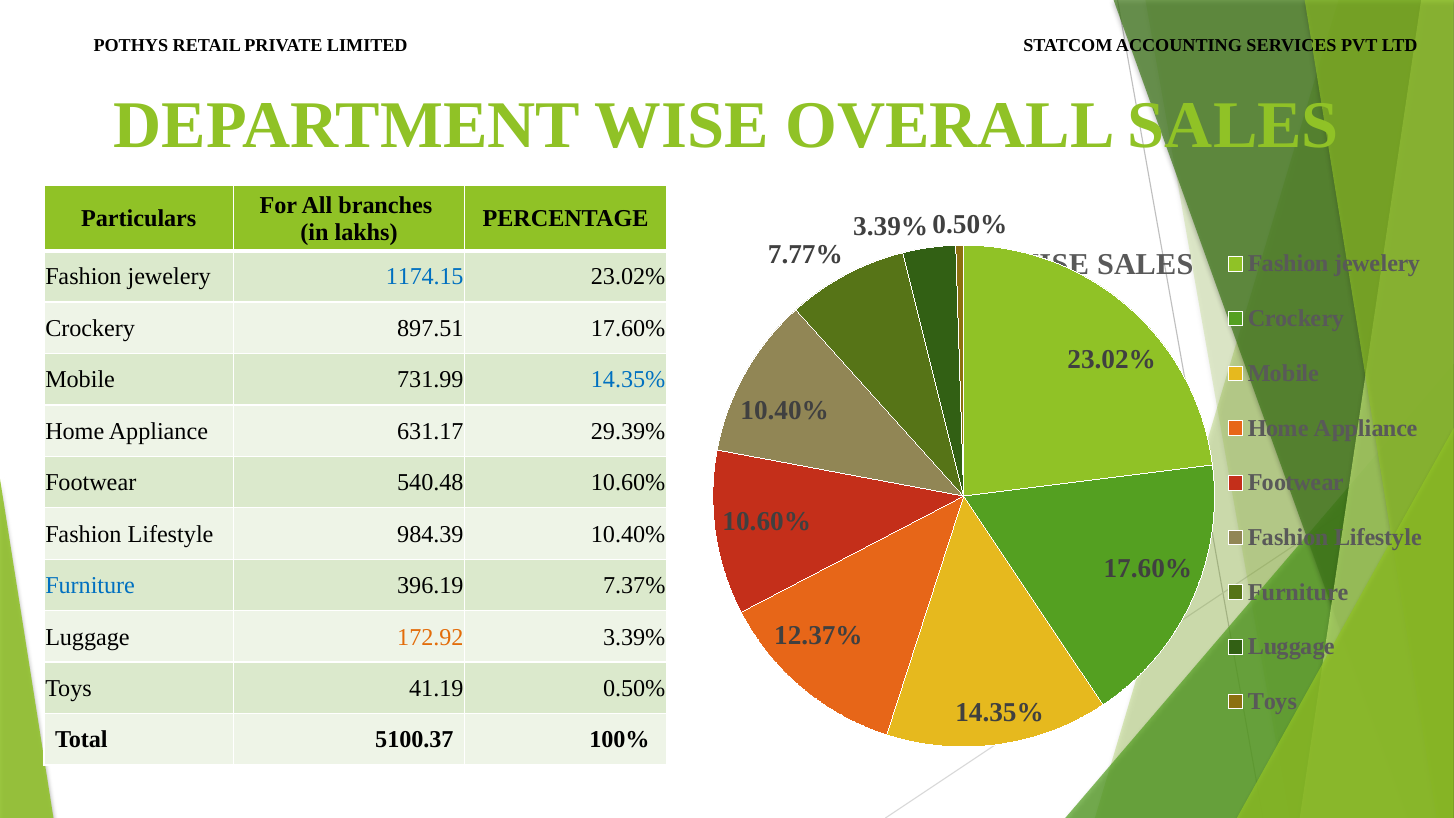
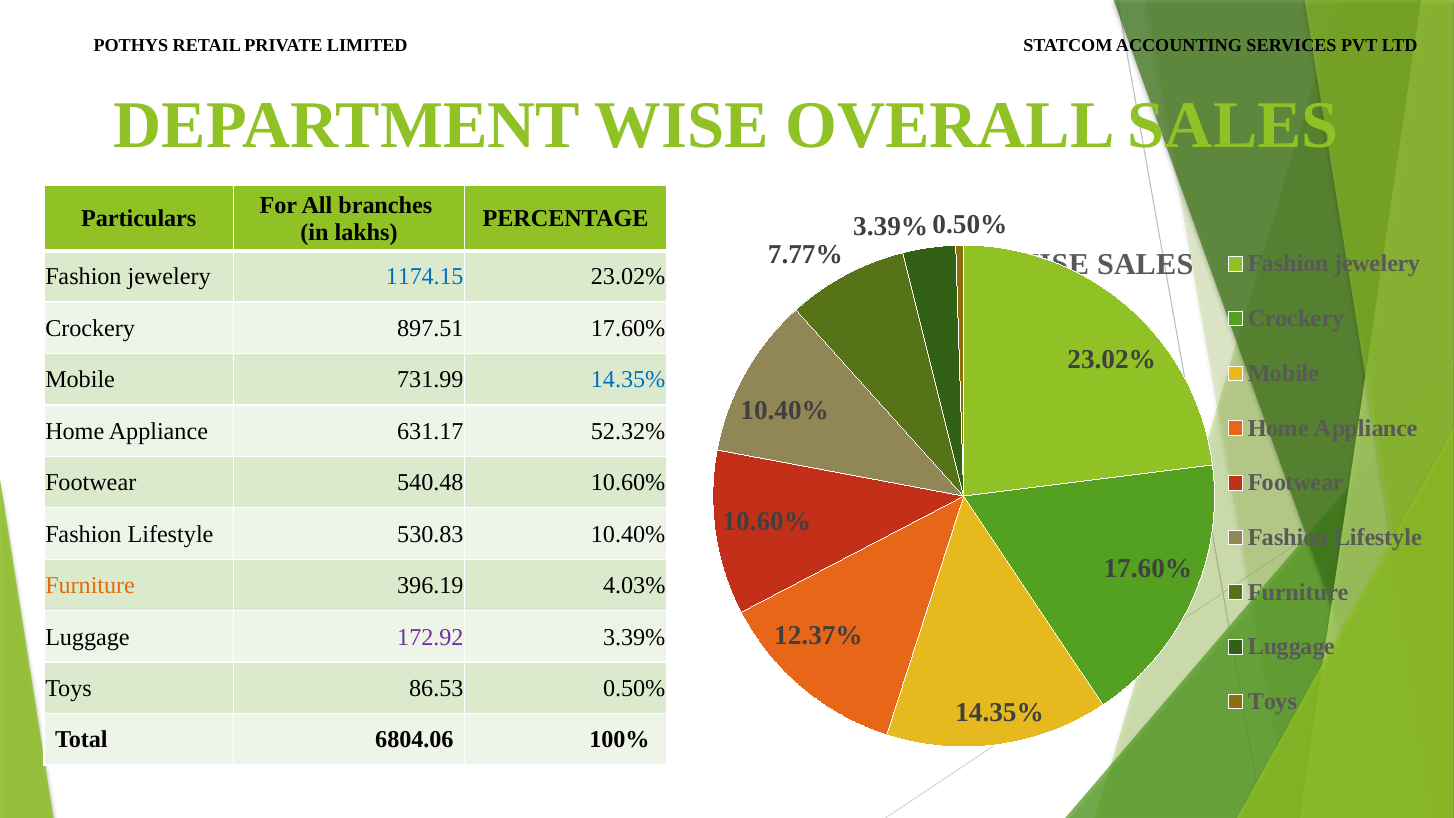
29.39%: 29.39% -> 52.32% (628, 431)
984.39: 984.39 -> 530.83 (430, 534)
Furniture colour: blue -> orange (90, 586)
7.37%: 7.37% -> 4.03% (634, 586)
172.92 colour: orange -> purple (430, 637)
41.19: 41.19 -> 86.53 (436, 688)
5100.37: 5100.37 -> 6804.06 (414, 739)
